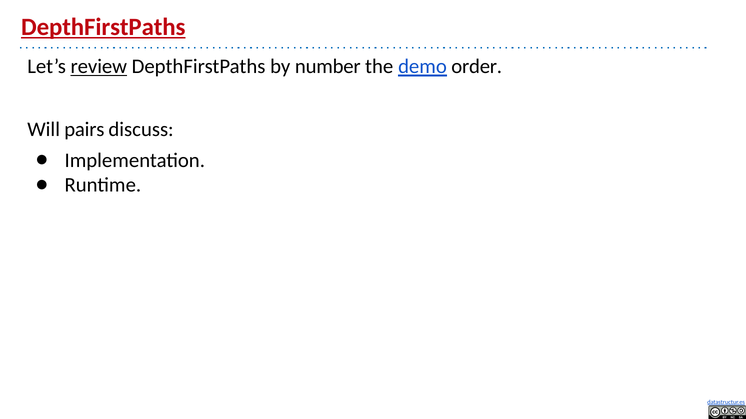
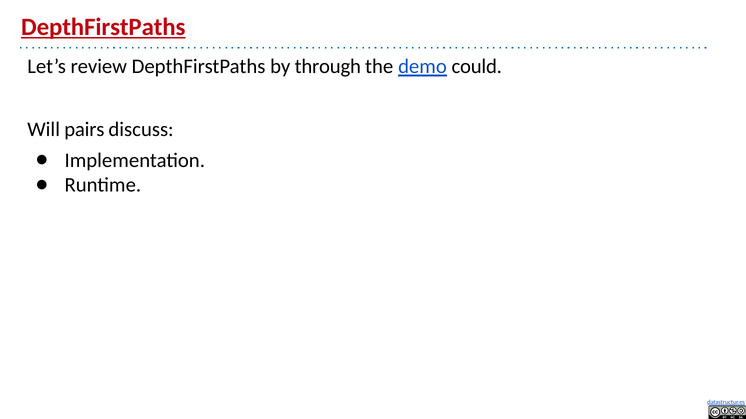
review underline: present -> none (99, 67)
number: number -> through (328, 67)
order: order -> could (477, 67)
